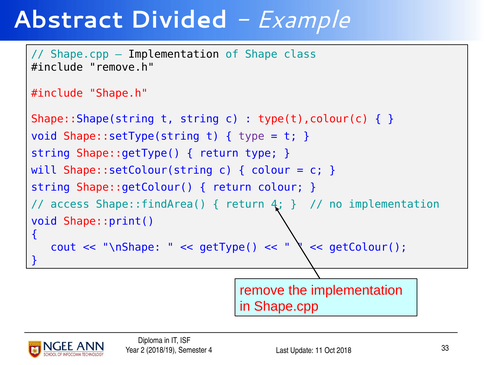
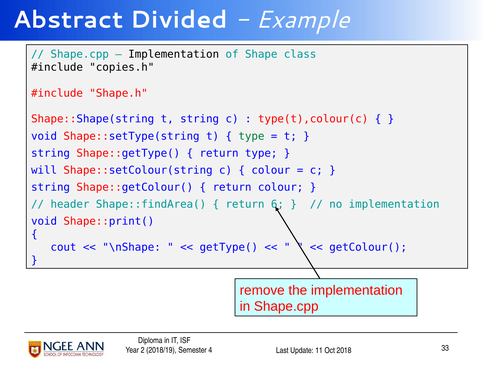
remove.h: remove.h -> copies.h (122, 67)
type colour: purple -> green (251, 136)
access: access -> header (70, 204)
return 4: 4 -> 6 (277, 204)
